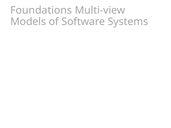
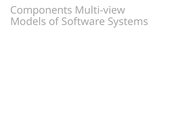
Foundations: Foundations -> Components (41, 10)
